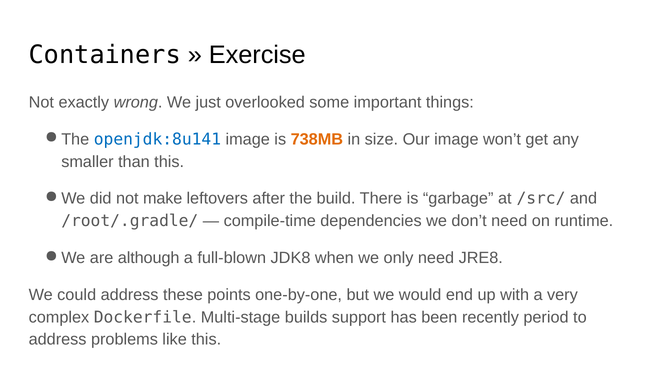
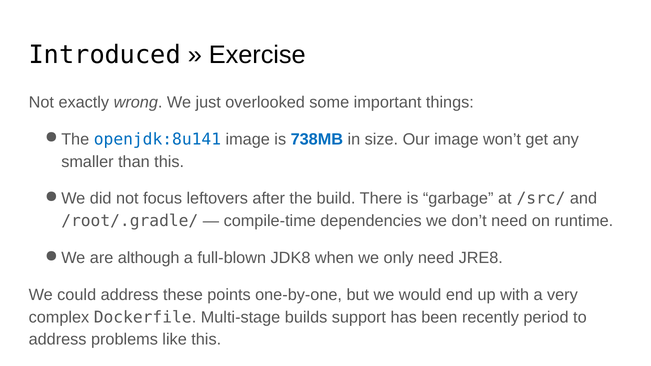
Containers: Containers -> Introduced (105, 55)
738MB colour: orange -> blue (317, 139)
make: make -> focus (163, 199)
